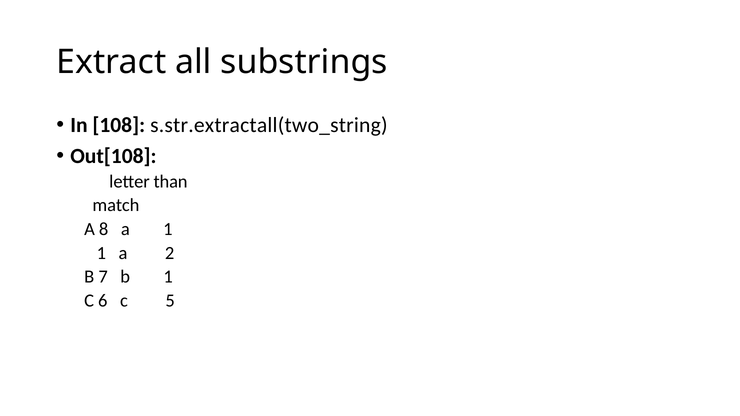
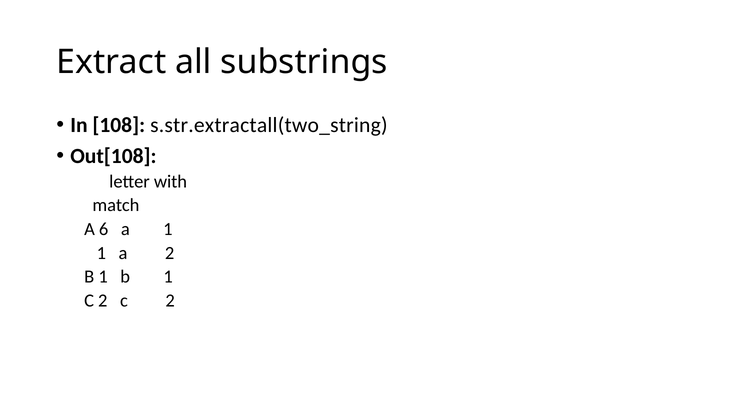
than: than -> with (171, 182)
8: 8 -> 6 (104, 229)
7: 7 -> 1 (103, 277)
6: 6 -> 2 (103, 301)
5: 5 -> 2 (170, 301)
